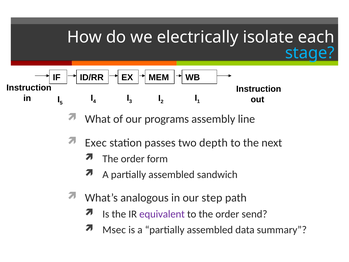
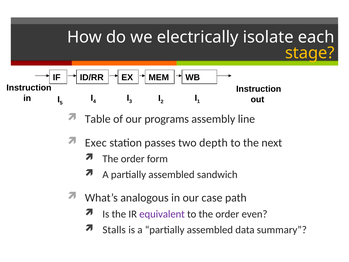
stage colour: light blue -> yellow (310, 53)
What: What -> Table (98, 119)
step: step -> case (212, 198)
send: send -> even (255, 214)
Msec: Msec -> Stalls (114, 230)
